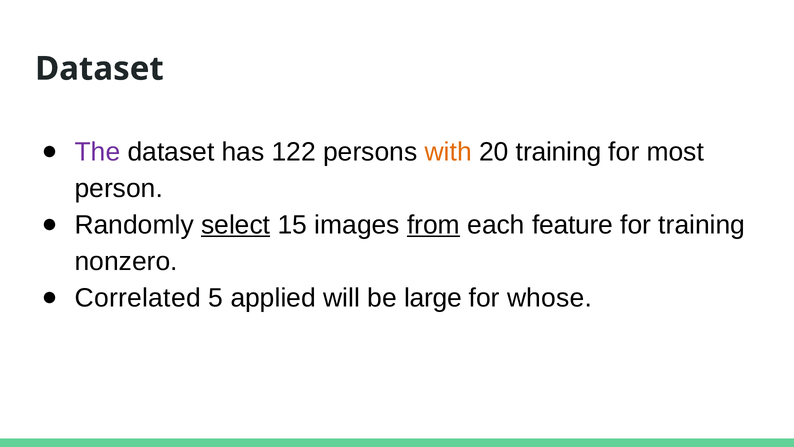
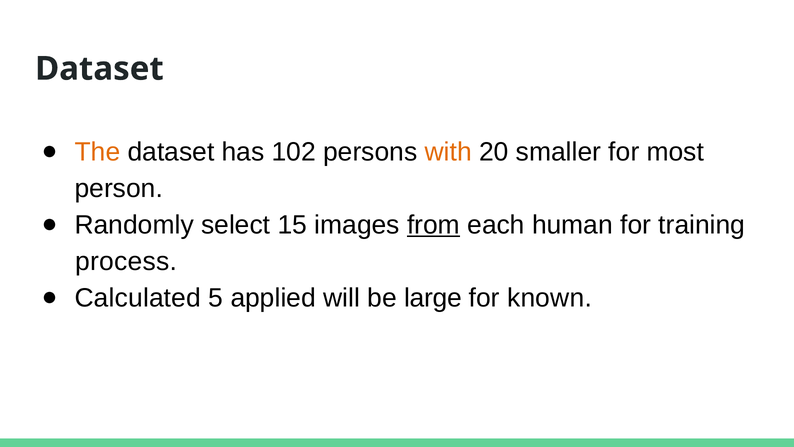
The colour: purple -> orange (97, 152)
122: 122 -> 102 (294, 152)
20 training: training -> smaller (559, 152)
select underline: present -> none (236, 225)
feature: feature -> human (572, 225)
nonzero: nonzero -> process (126, 261)
Correlated: Correlated -> Calculated (138, 298)
whose: whose -> known (550, 298)
